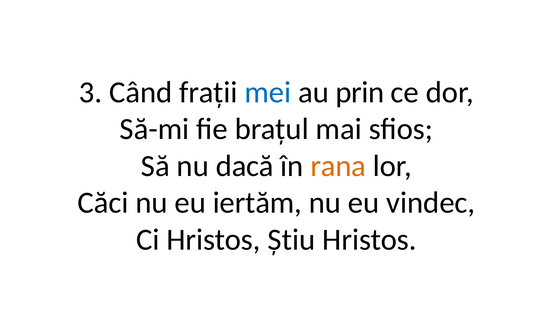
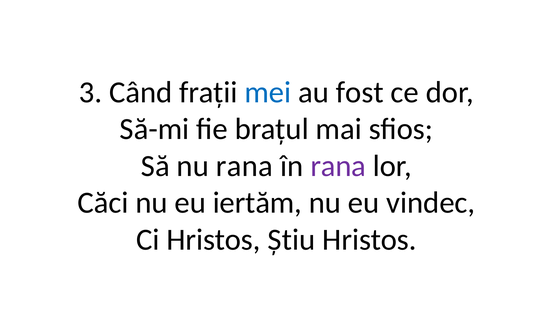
prin: prin -> fost (360, 92)
nu dacă: dacă -> rana (244, 166)
rana colour: orange -> purple (338, 166)
